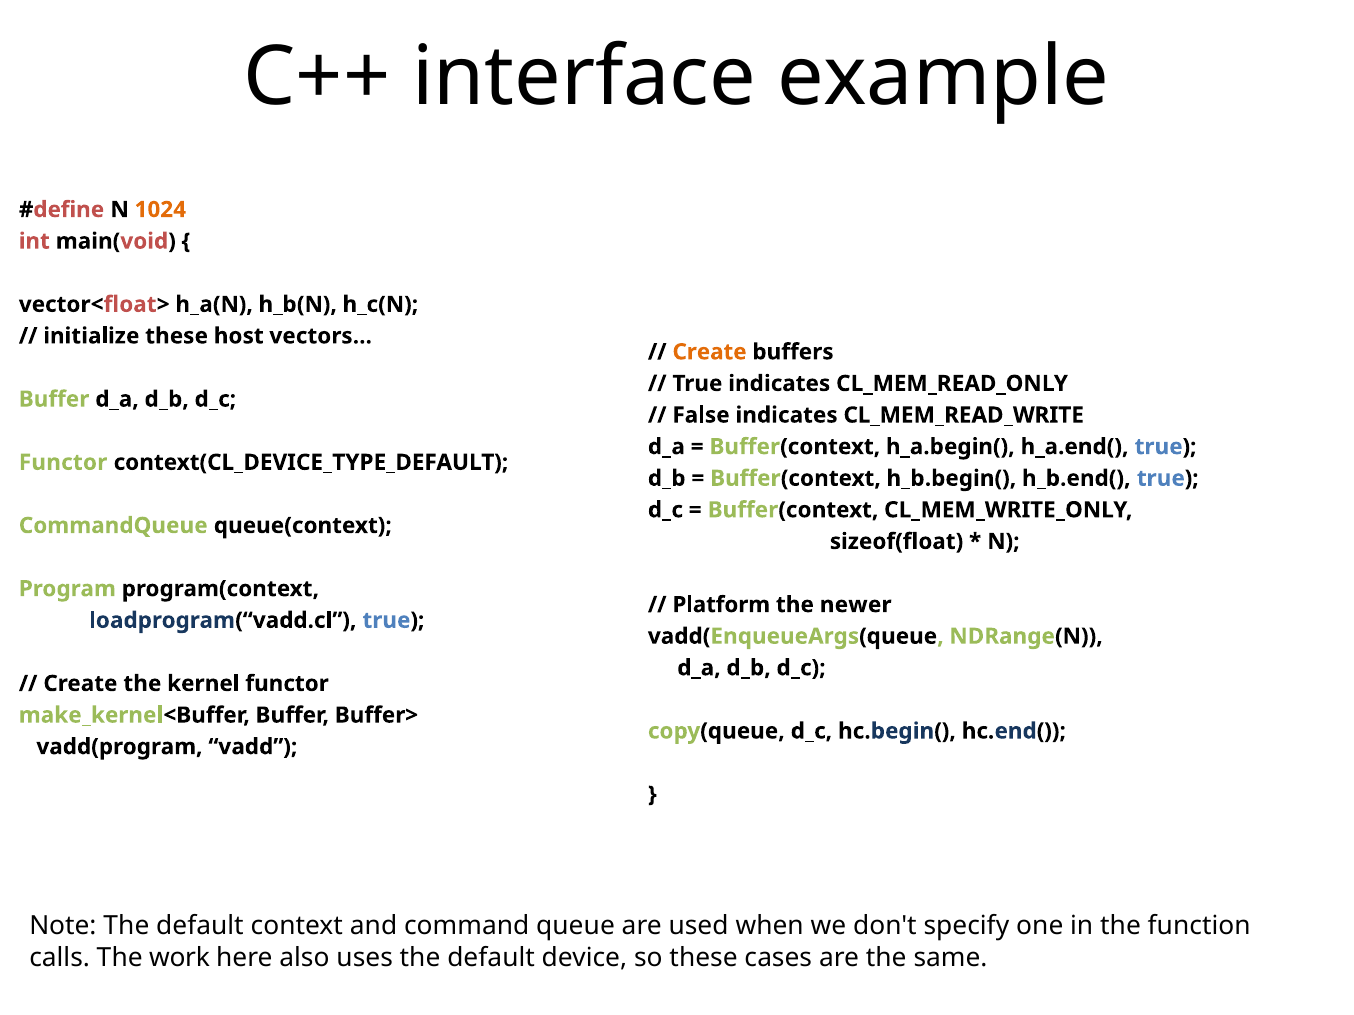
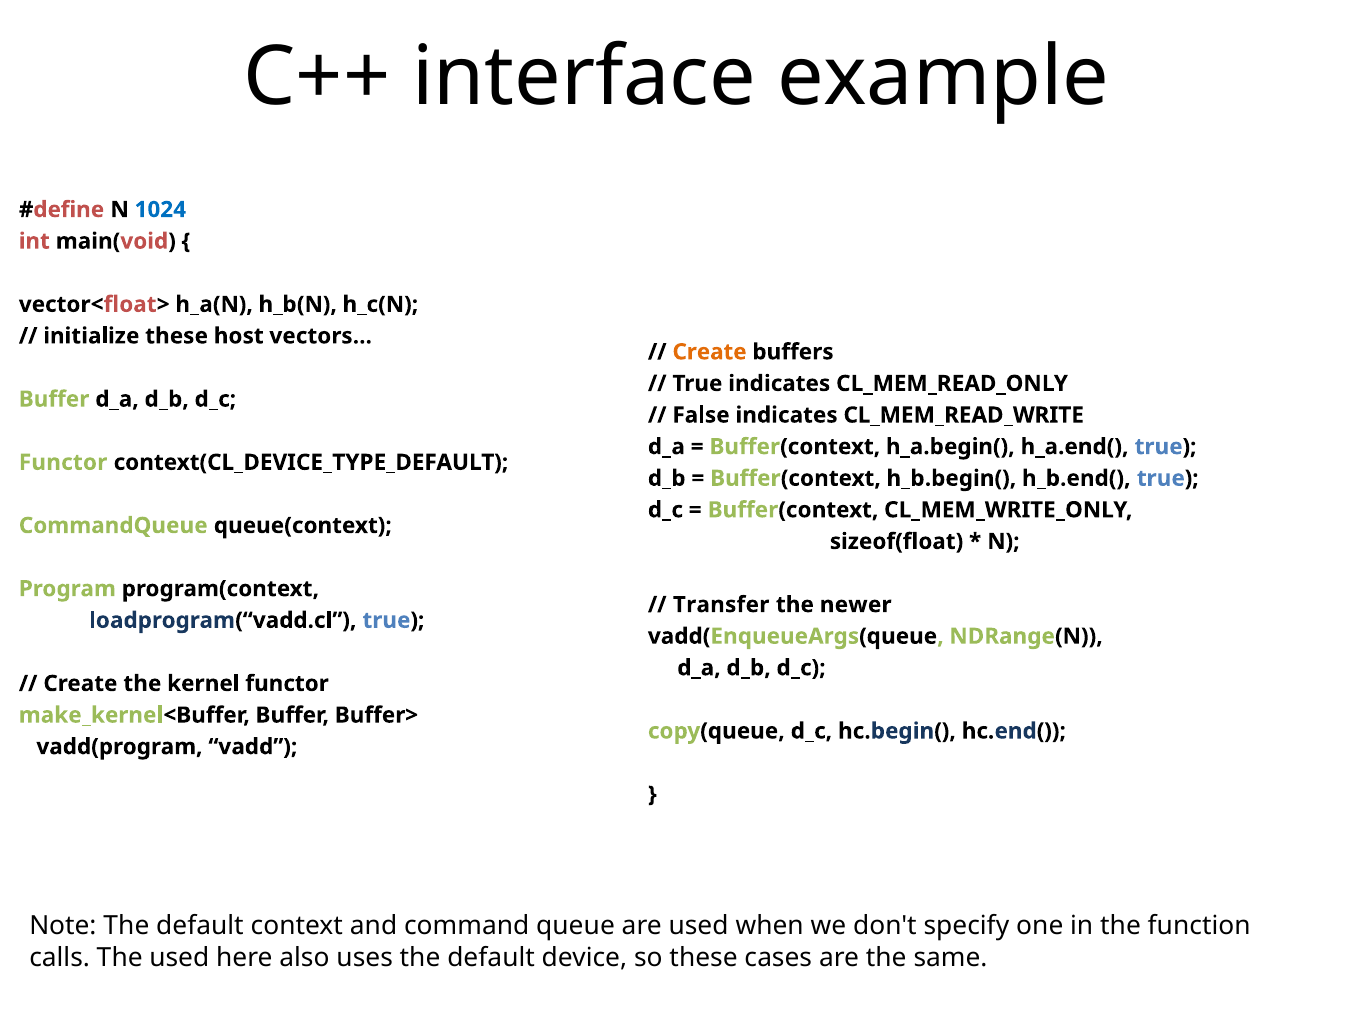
1024 colour: orange -> blue (160, 210)
Platform: Platform -> Transfer (721, 605)
The work: work -> used (179, 958)
